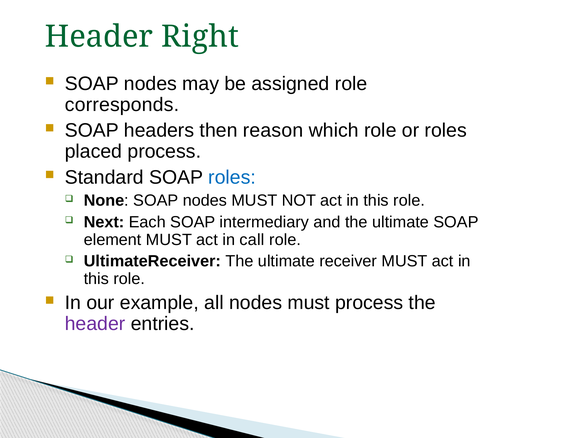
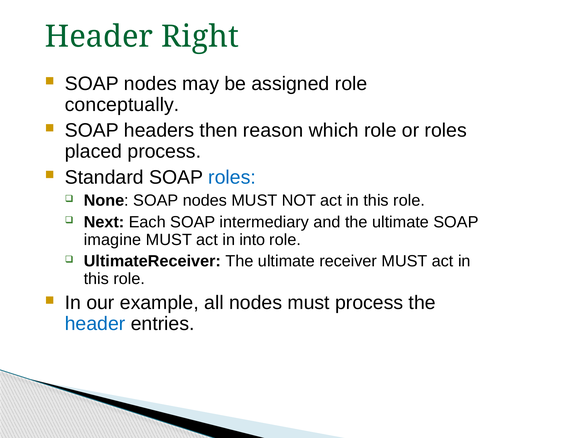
corresponds: corresponds -> conceptually (122, 105)
element: element -> imagine (113, 240)
call: call -> into (252, 240)
header colour: purple -> blue (95, 324)
